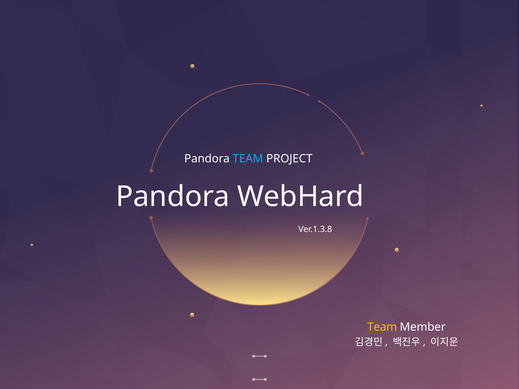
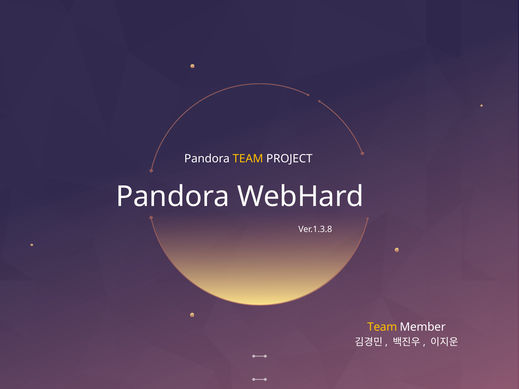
TEAM colour: light blue -> yellow (248, 159)
